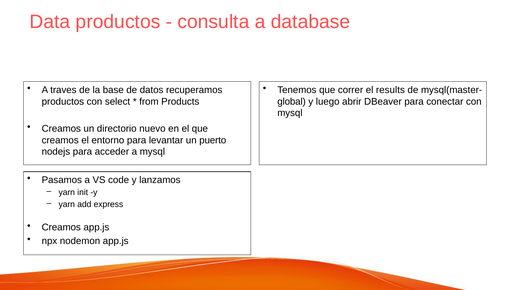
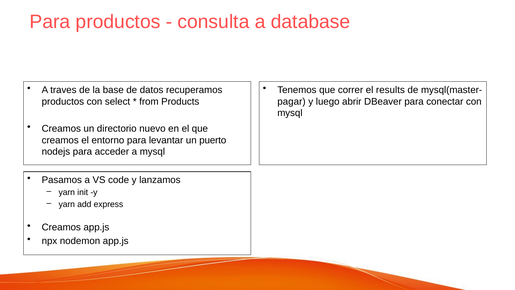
Data: Data -> Para (50, 22)
global: global -> pagar (291, 101)
